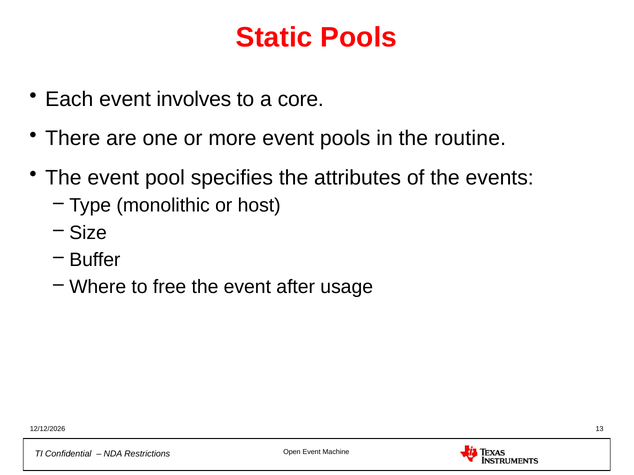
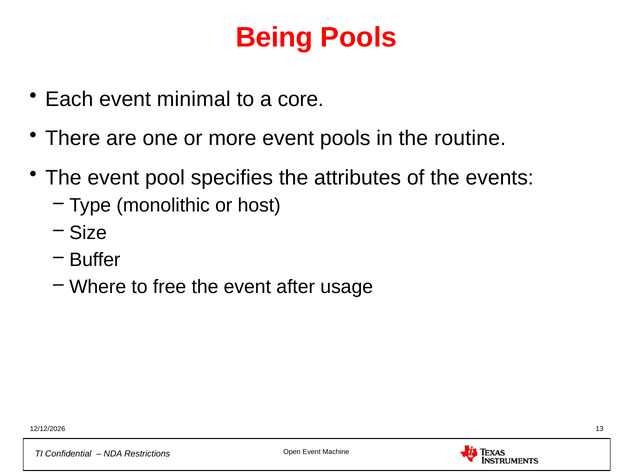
Static: Static -> Being (274, 37)
involves: involves -> minimal (194, 100)
